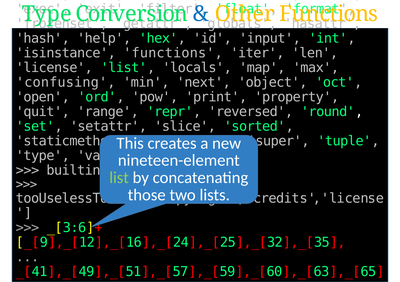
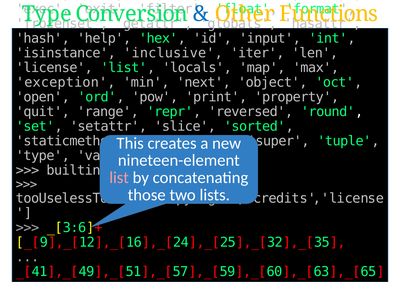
isinstance functions: functions -> inclusive (173, 53)
confusing: confusing -> exception (66, 82)
list colour: light green -> pink (119, 178)
